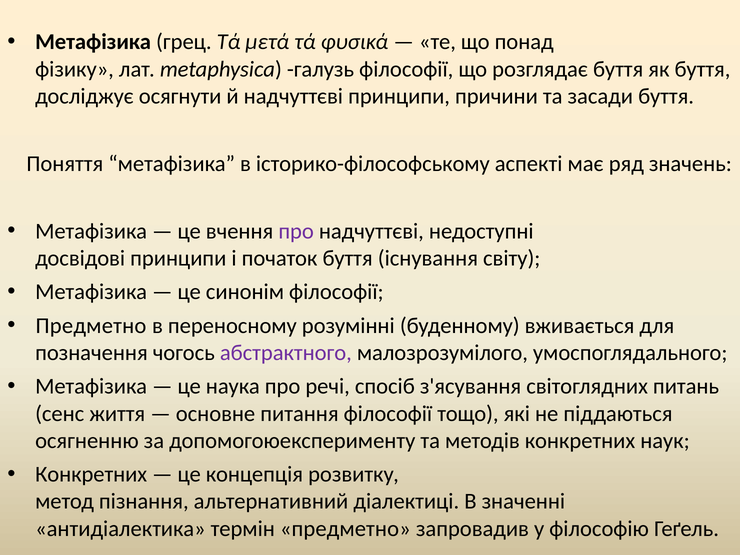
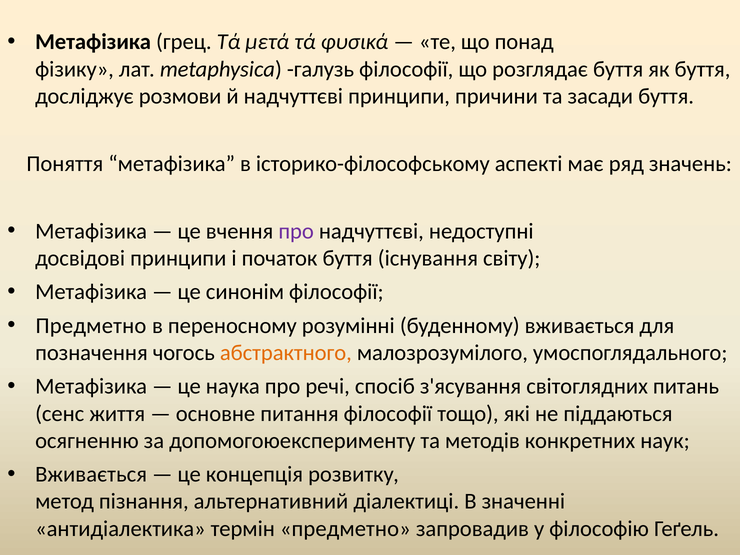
осягнути: осягнути -> розмови (180, 96)
абстрактного colour: purple -> orange (286, 353)
Конкретних: Конкретних -> Вживається (91, 474)
